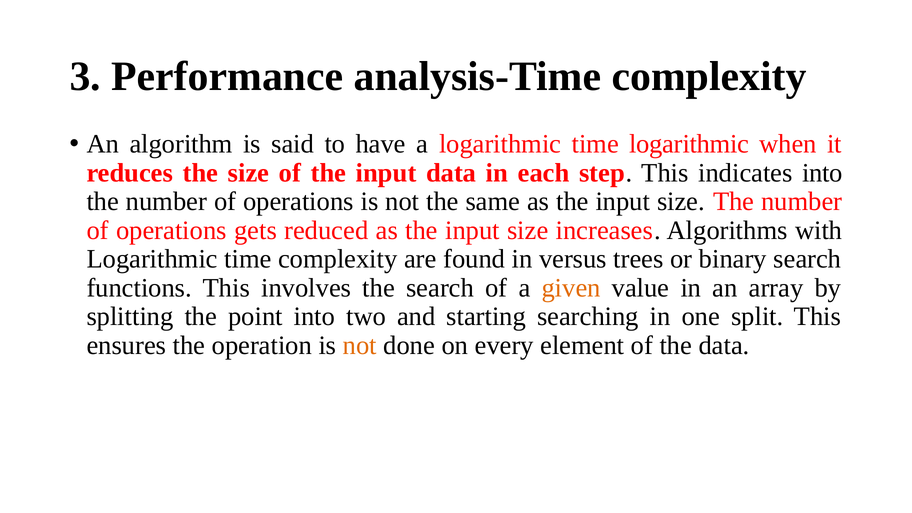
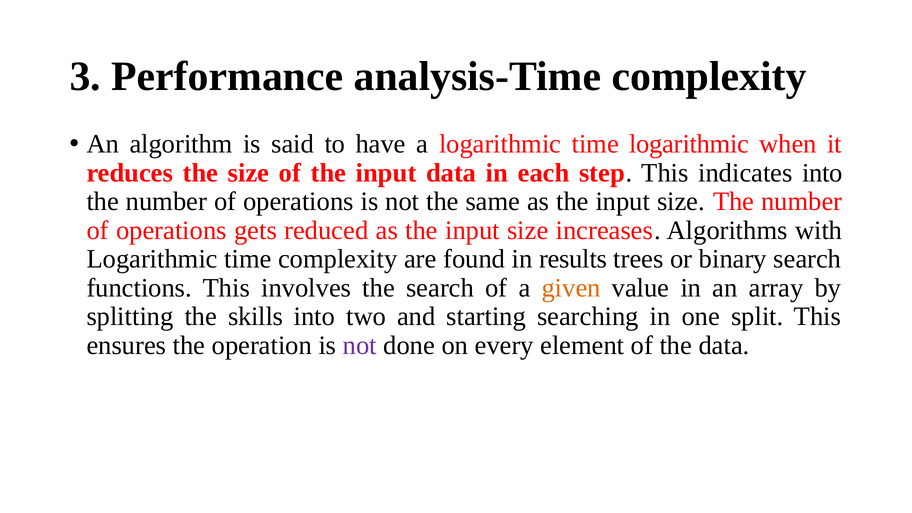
versus: versus -> results (573, 259)
point: point -> skills (256, 316)
not colour: orange -> purple (360, 345)
